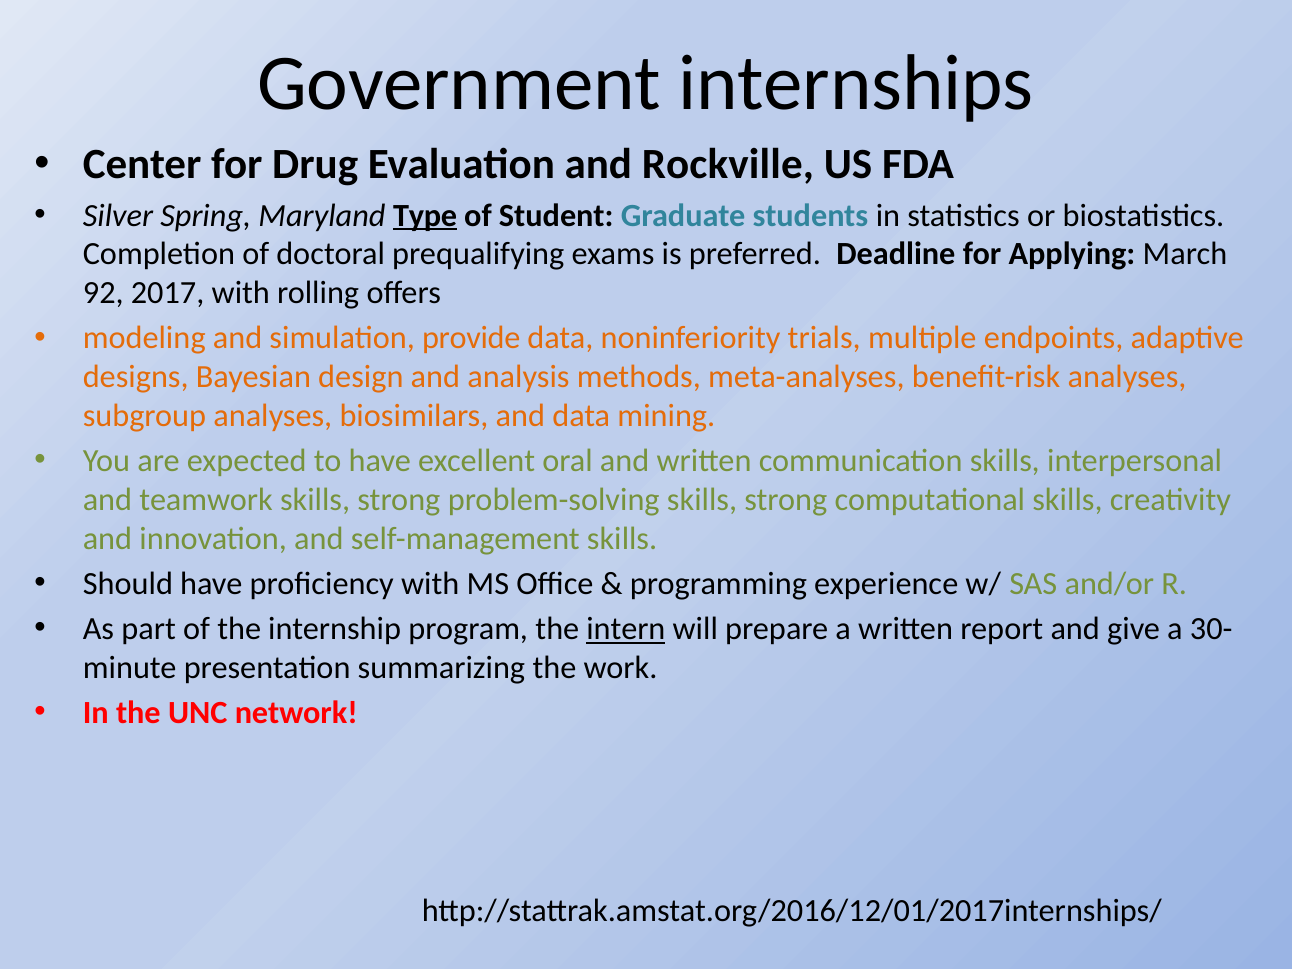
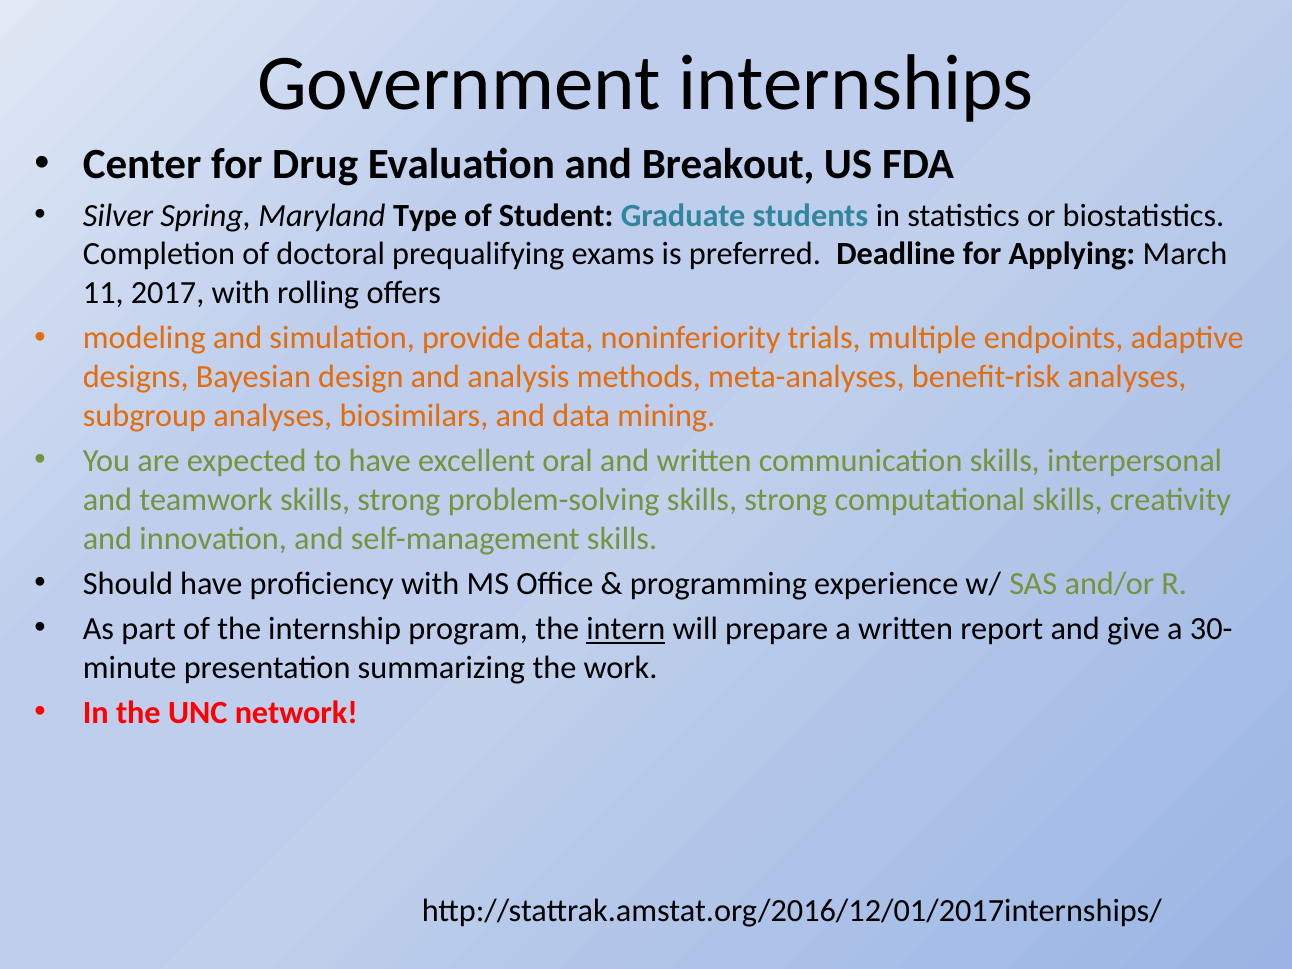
Rockville: Rockville -> Breakout (728, 165)
Type underline: present -> none (425, 215)
92: 92 -> 11 (103, 293)
